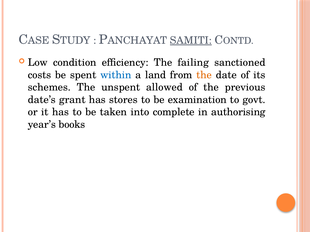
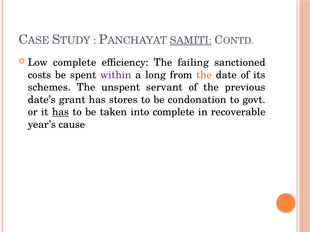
Low condition: condition -> complete (75, 63)
within colour: blue -> purple (116, 75)
land: land -> long (156, 75)
allowed: allowed -> servant (164, 88)
examination: examination -> condonation (197, 100)
has underline: none -> present (60, 112)
authorising: authorising -> recoverable (238, 112)
books: books -> cause (72, 125)
